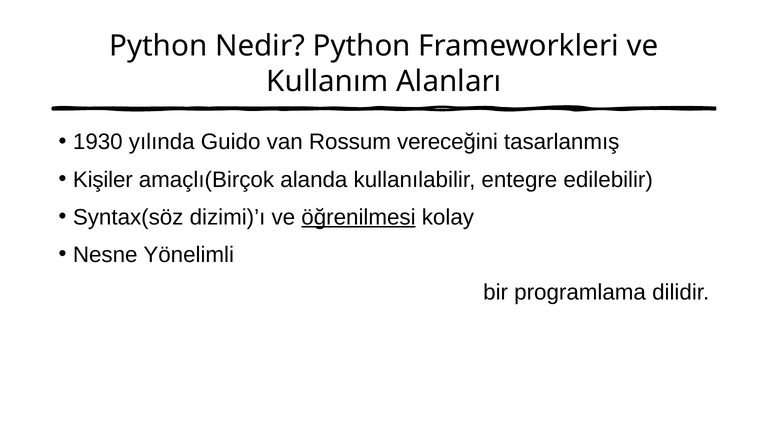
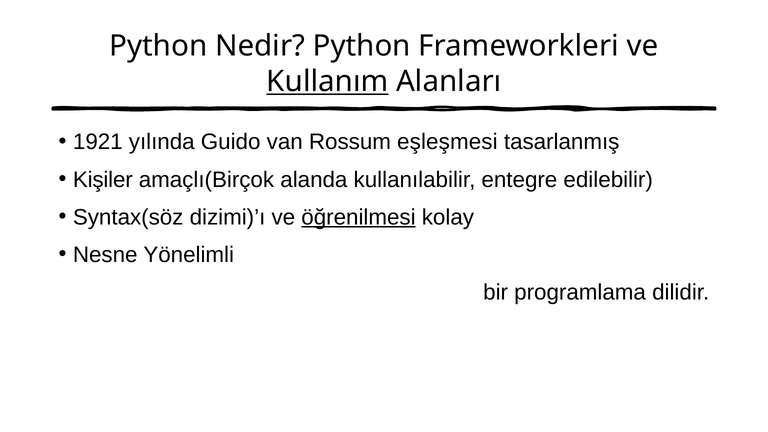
Kullanım underline: none -> present (327, 81)
1930: 1930 -> 1921 (98, 142)
vereceğini: vereceğini -> eşleşmesi (447, 142)
